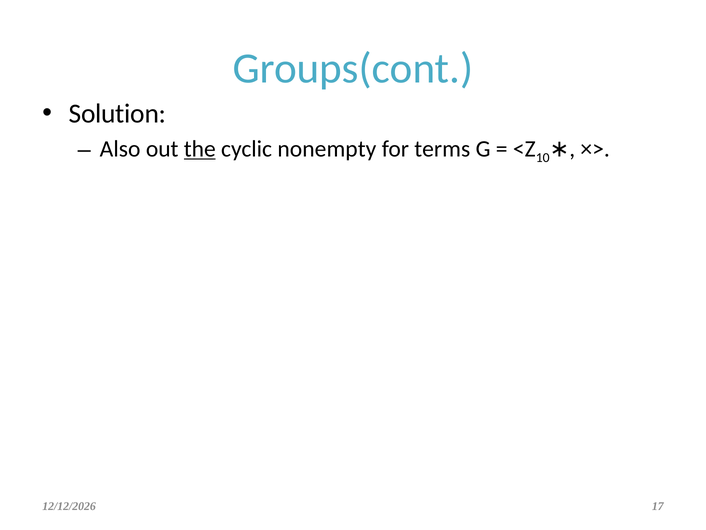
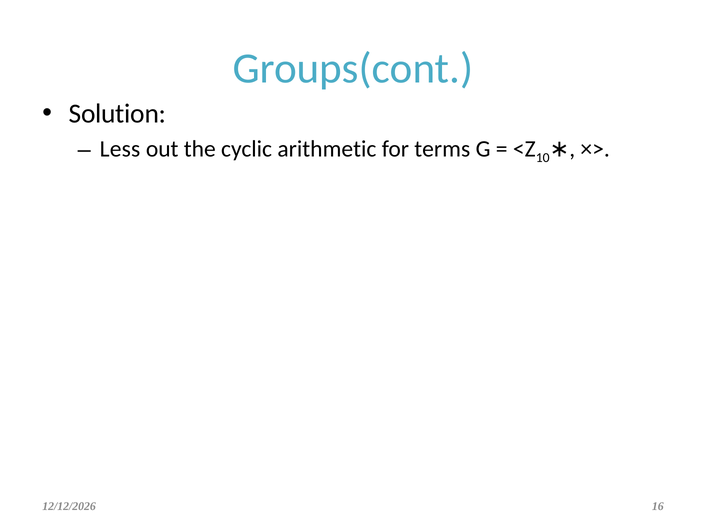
Also: Also -> Less (120, 149)
the underline: present -> none (200, 149)
nonempty: nonempty -> arithmetic (327, 149)
17: 17 -> 16 (658, 506)
